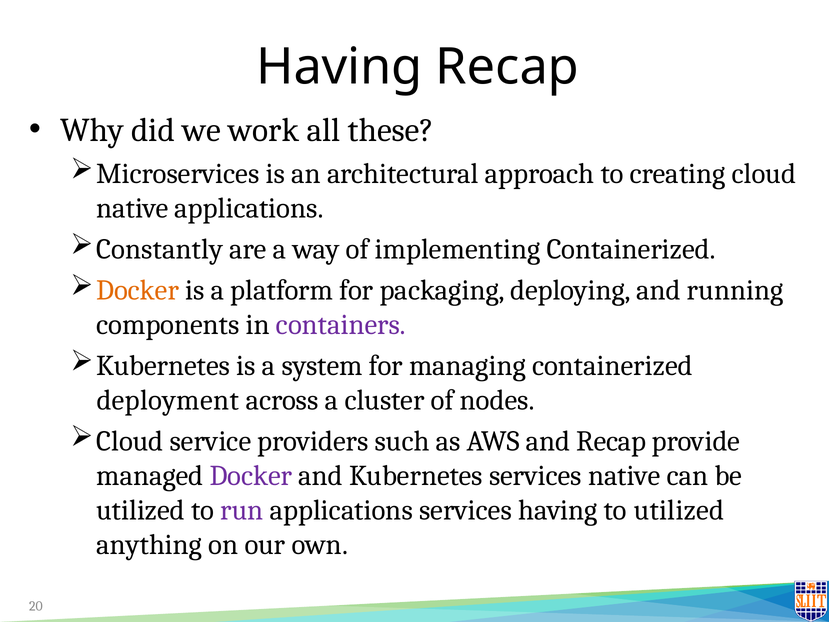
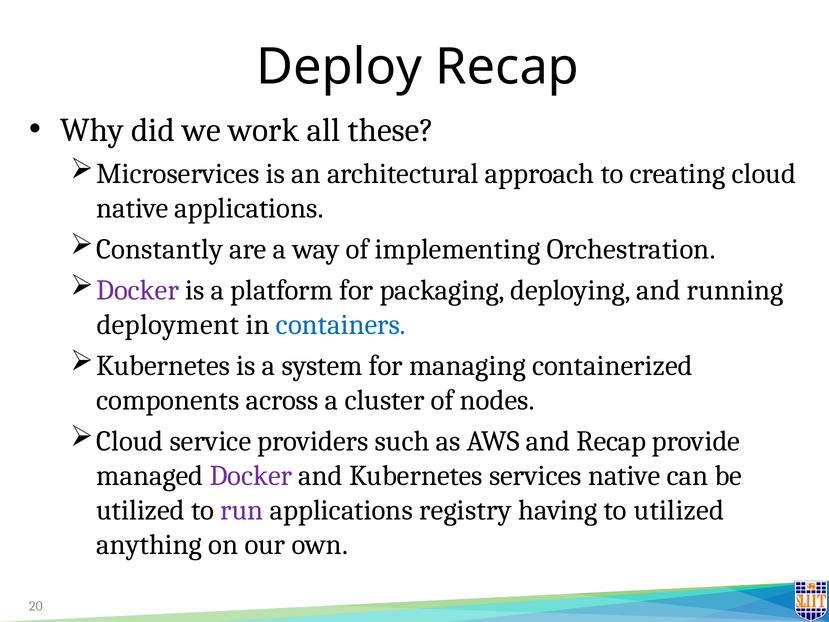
Having: Having -> Deploy (339, 67)
implementing Containerized: Containerized -> Orchestration (631, 249)
Docker colour: orange -> purple (138, 290)
components: components -> deployment (168, 325)
containers colour: purple -> blue (341, 325)
deployment: deployment -> components (168, 400)
applications services: services -> registry (465, 510)
